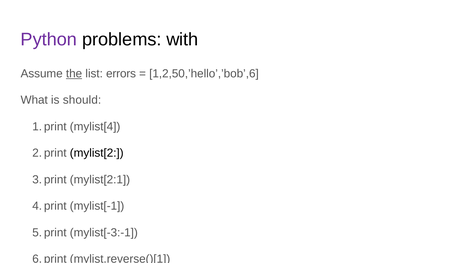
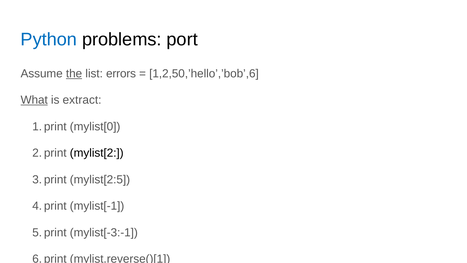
Python colour: purple -> blue (49, 40)
with: with -> port (182, 40)
What underline: none -> present (34, 100)
should: should -> extract (82, 100)
mylist[4: mylist[4 -> mylist[0 (95, 126)
mylist[2:1: mylist[2:1 -> mylist[2:5 (100, 179)
